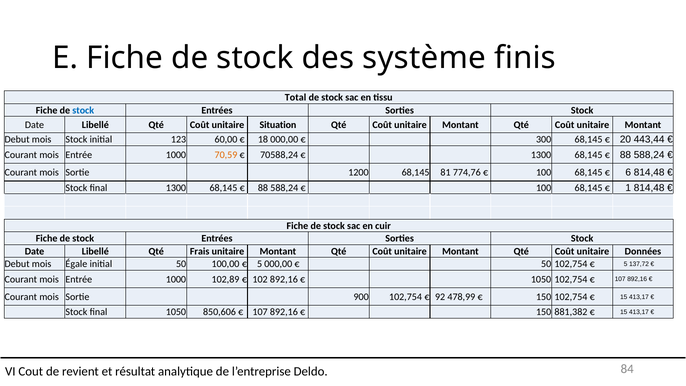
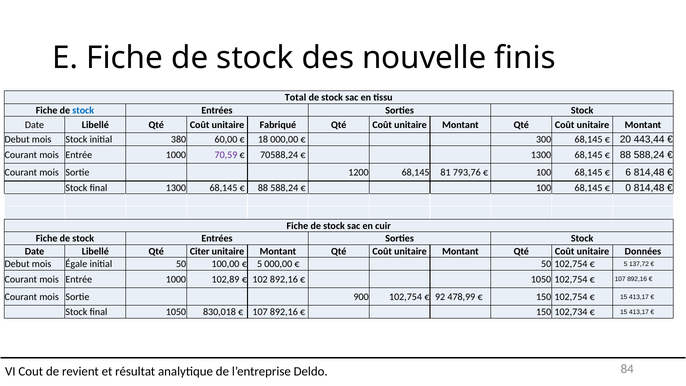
système: système -> nouvelle (424, 58)
Situation: Situation -> Fabriqué (278, 125)
123: 123 -> 380 (179, 140)
70,59 colour: orange -> purple (226, 155)
774,76: 774,76 -> 793,76 (467, 172)
1: 1 -> 0 (628, 188)
Frais: Frais -> Citer (200, 251)
850,606: 850,606 -> 830,018 (219, 312)
881,382: 881,382 -> 102,734 (571, 312)
